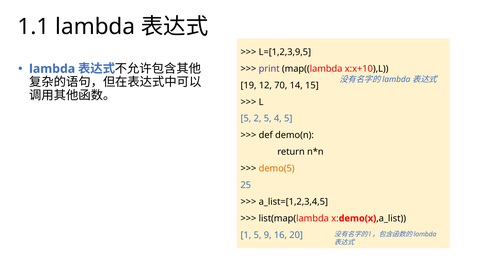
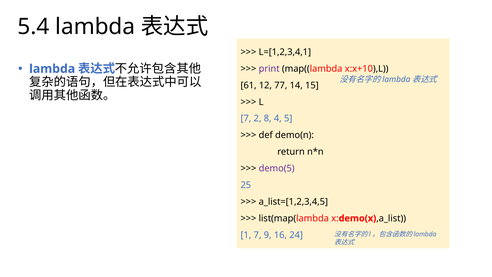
1.1: 1.1 -> 5.4 (33, 27)
L=[1,2,3,9,5: L=[1,2,3,9,5 -> L=[1,2,3,4,1 (285, 52)
19: 19 -> 61 (249, 85)
70: 70 -> 77 (281, 85)
5: 5 -> 7 (246, 119)
2 5: 5 -> 8 (268, 119)
demo(5 colour: orange -> purple (277, 168)
1 5: 5 -> 7 (258, 235)
20: 20 -> 24 (296, 235)
